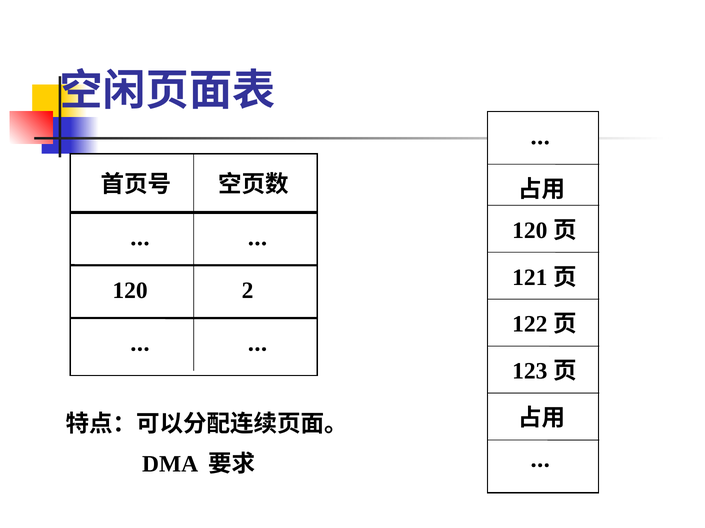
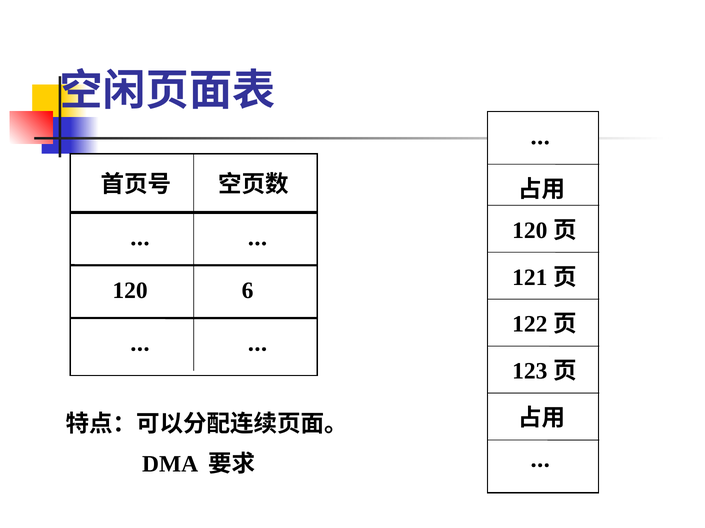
2: 2 -> 6 (248, 291)
